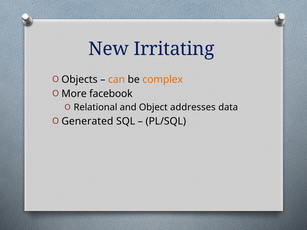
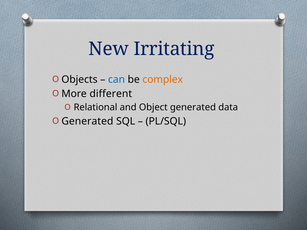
can colour: orange -> blue (116, 80)
facebook: facebook -> different (111, 94)
Object addresses: addresses -> generated (193, 107)
